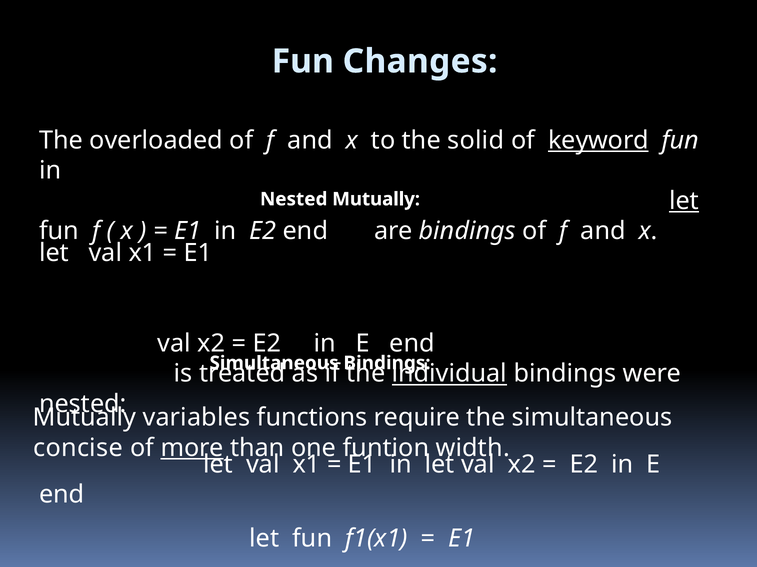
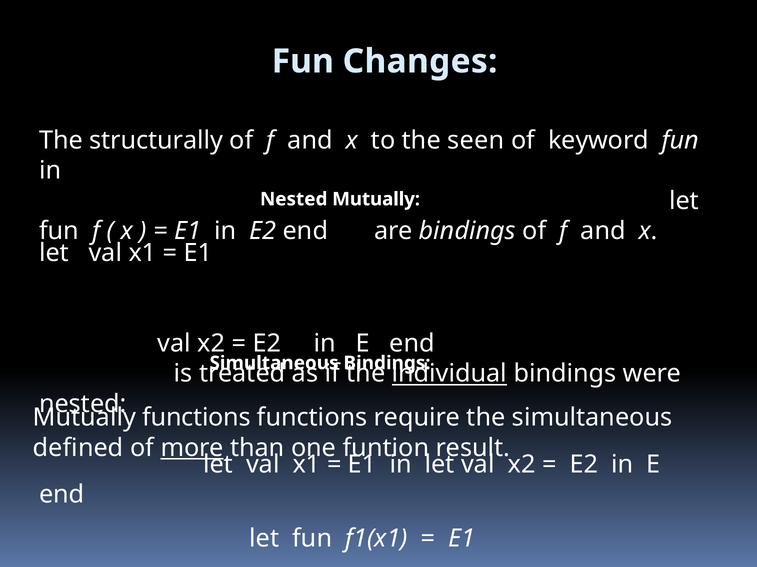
overloaded: overloaded -> structurally (156, 141)
solid: solid -> seen (476, 141)
keyword underline: present -> none (598, 141)
let underline: present -> none (684, 201)
variables: variables -> functions (197, 418)
concise: concise -> defined (78, 448)
width: width -> result (473, 448)
